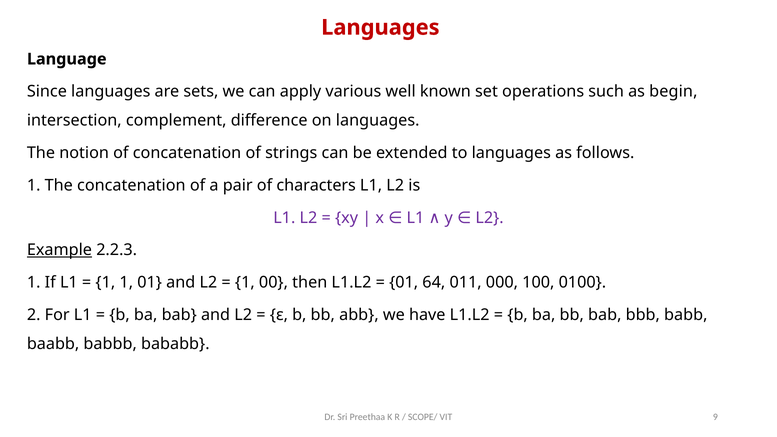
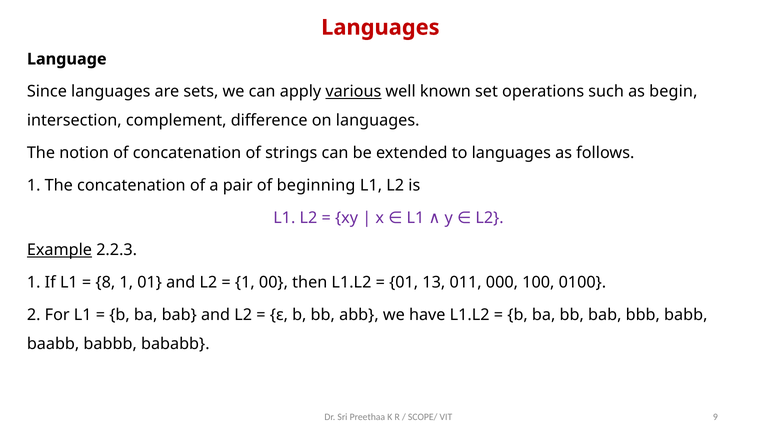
various underline: none -> present (353, 91)
characters: characters -> beginning (316, 185)
1: 1 -> 8 (105, 283)
64: 64 -> 13 (434, 283)
